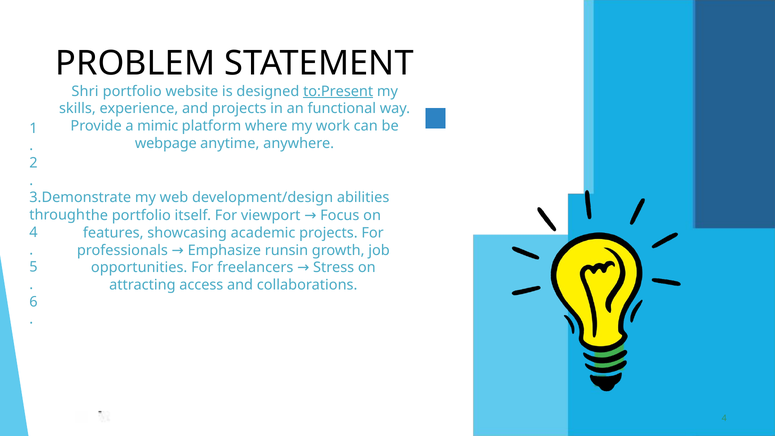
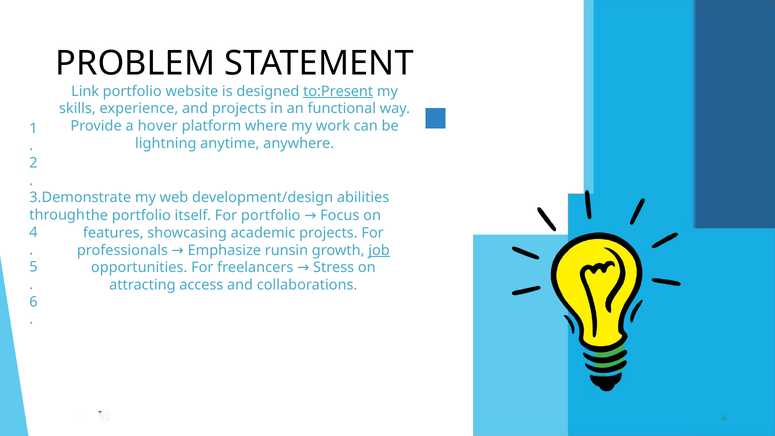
Shri: Shri -> Link (85, 91)
mimic: mimic -> hover (158, 126)
webpage: webpage -> lightning (166, 143)
For viewport: viewport -> portfolio (271, 216)
job underline: none -> present (379, 250)
